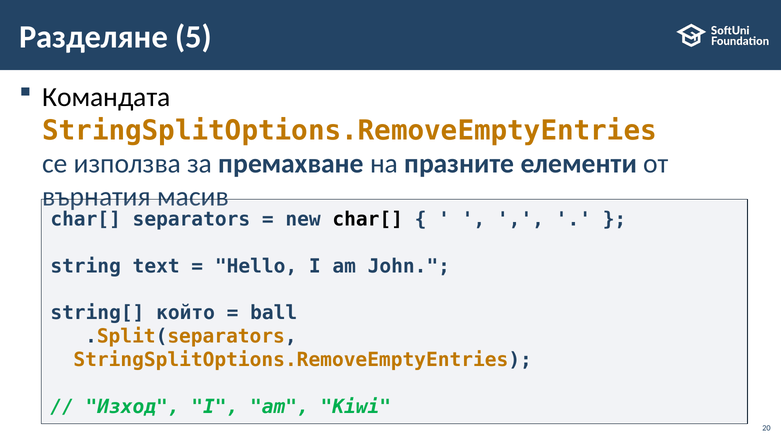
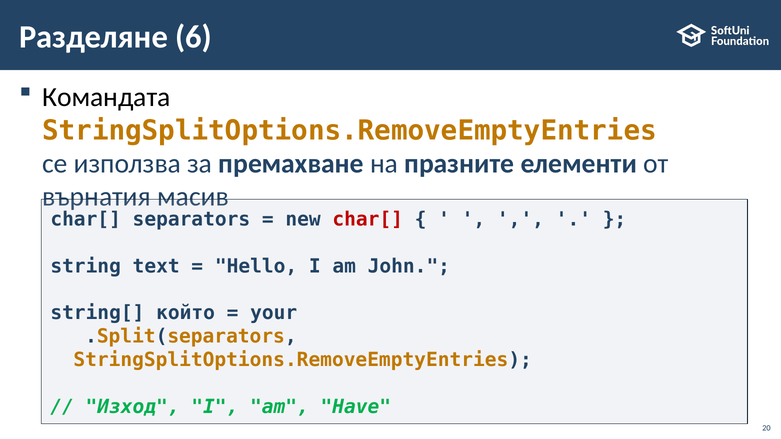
5: 5 -> 6 (194, 37)
char[ colour: black -> red (368, 219)
ball: ball -> your (274, 313)
Kiwi: Kiwi -> Have (356, 407)
